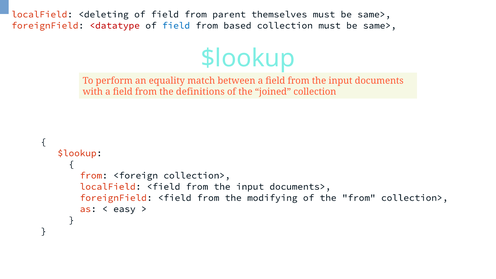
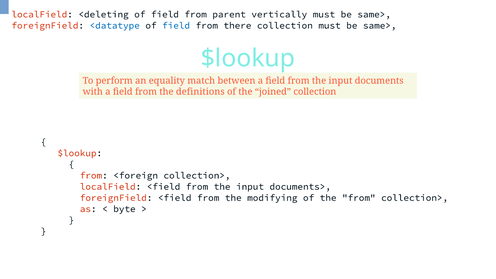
themselves: themselves -> vertically (279, 14)
<datatype colour: red -> blue (115, 26)
based: based -> there (237, 26)
easy: easy -> byte (124, 209)
